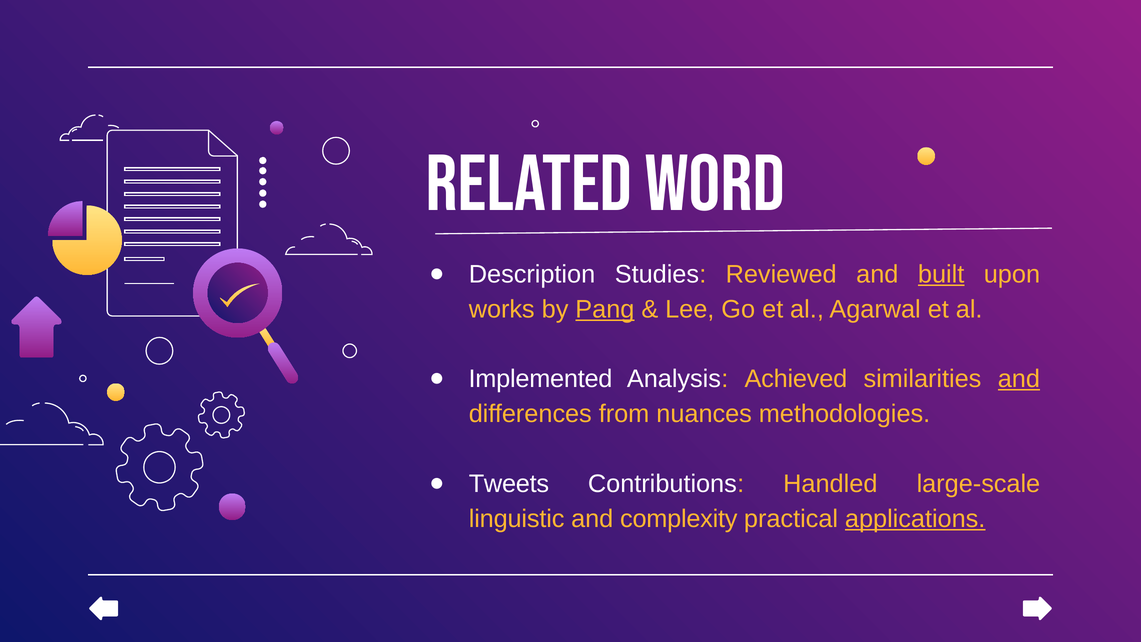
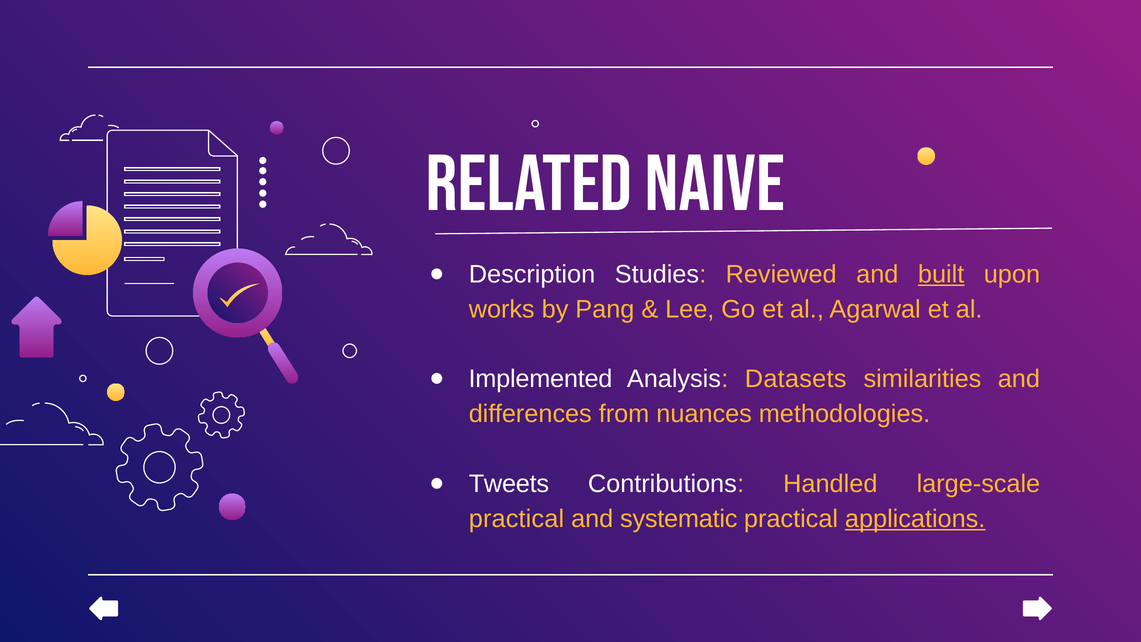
Word: Word -> Naive (715, 184)
Pang underline: present -> none (605, 309)
Achieved: Achieved -> Datasets (796, 379)
and underline: present -> none (1019, 379)
linguistic: linguistic -> practical (516, 519)
complexity: complexity -> systematic (679, 519)
